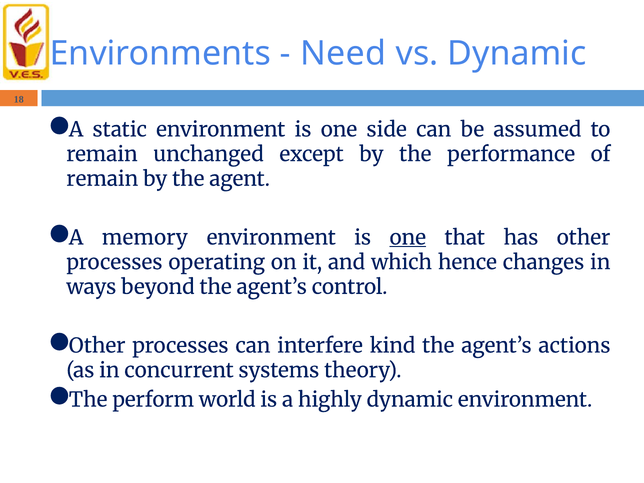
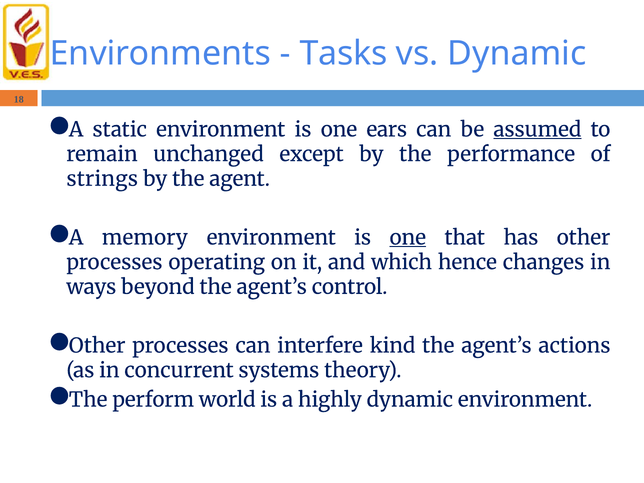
Need: Need -> Tasks (343, 53)
side: side -> ears (387, 130)
assumed underline: none -> present (537, 130)
remain: remain -> strings (102, 179)
